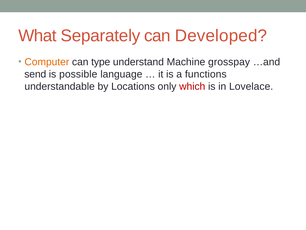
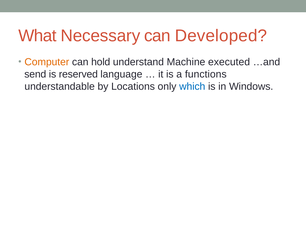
Separately: Separately -> Necessary (100, 36)
type: type -> hold (101, 62)
grosspay: grosspay -> executed (229, 62)
possible: possible -> reserved (78, 74)
which colour: red -> blue (192, 86)
Lovelace: Lovelace -> Windows (251, 86)
